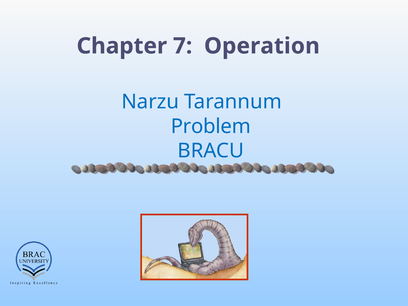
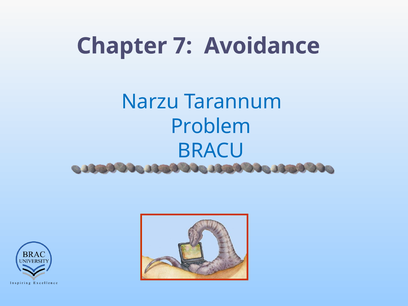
Operation: Operation -> Avoidance (262, 46)
